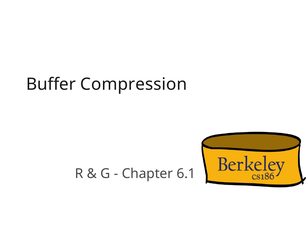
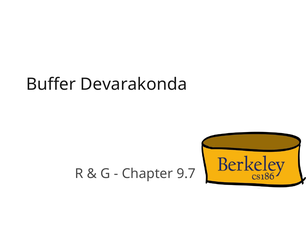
Compression: Compression -> Devarakonda (134, 84)
6.1: 6.1 -> 9.7 (186, 174)
